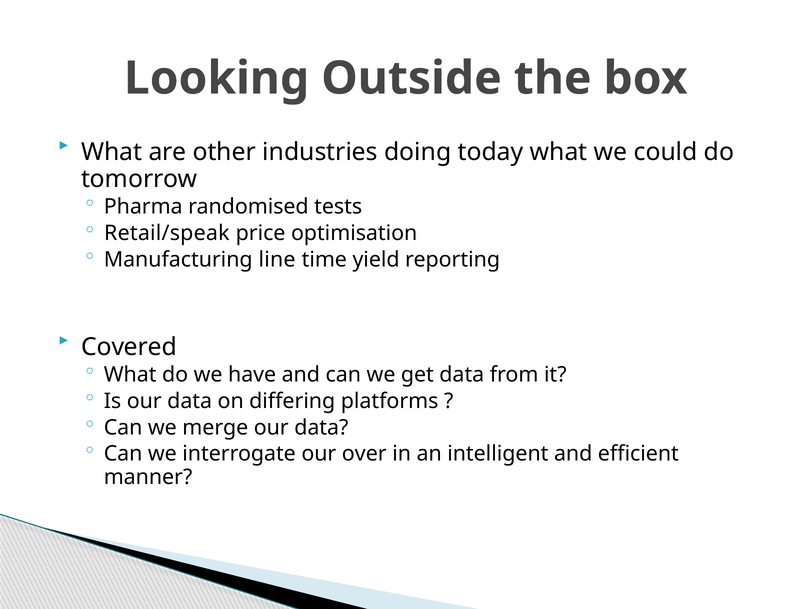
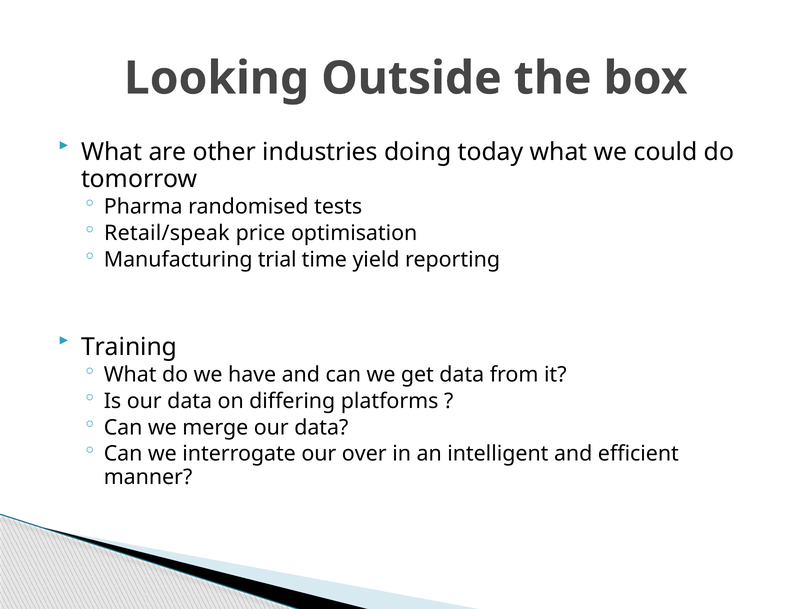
line: line -> trial (277, 260)
Covered: Covered -> Training (129, 347)
